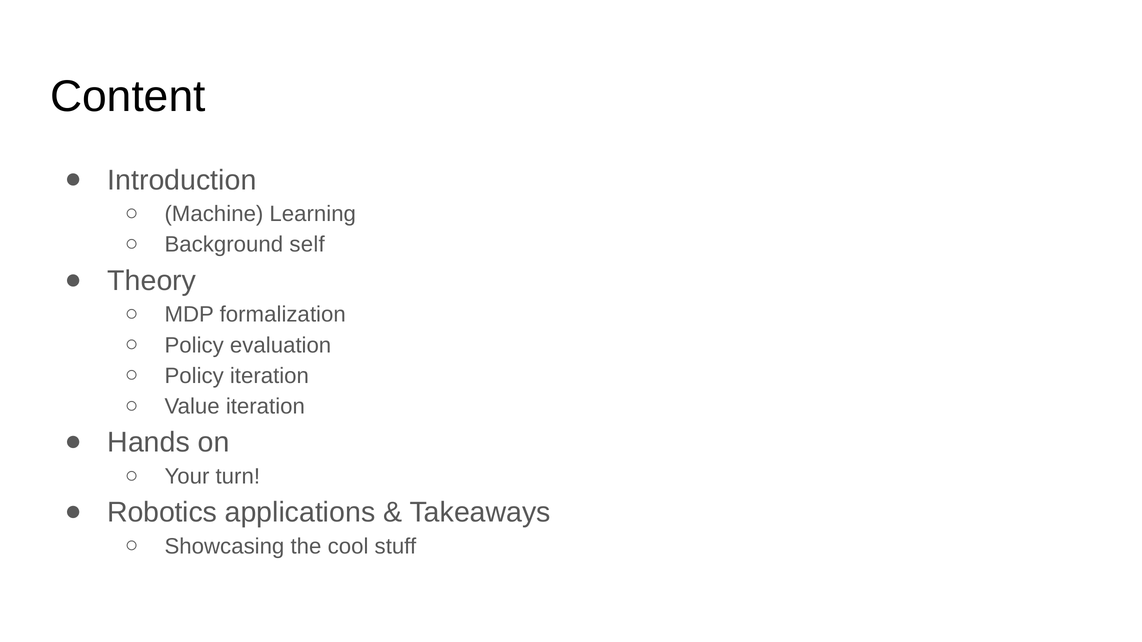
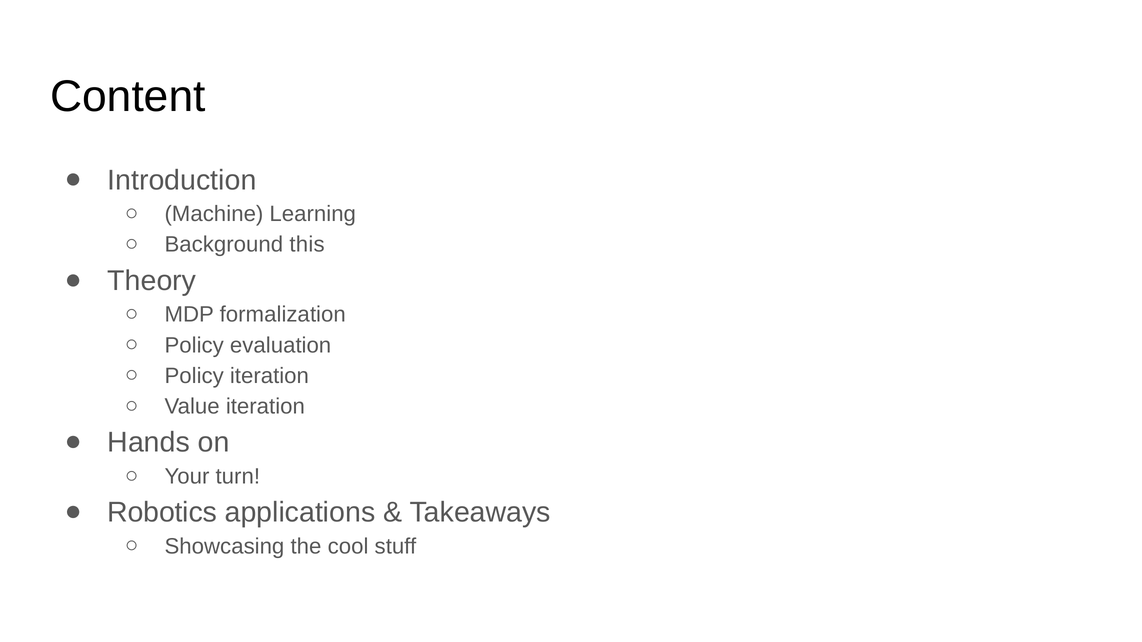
self: self -> this (307, 245)
